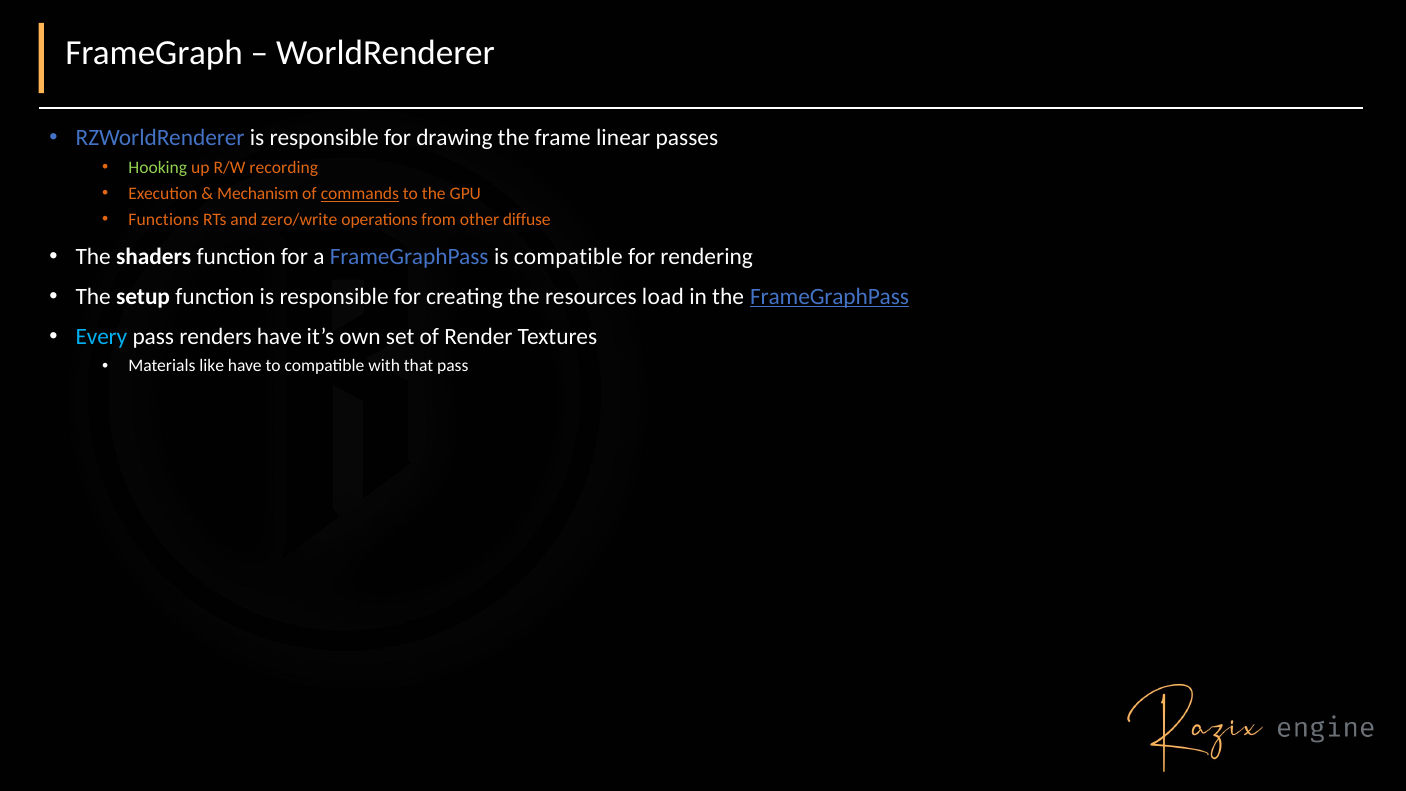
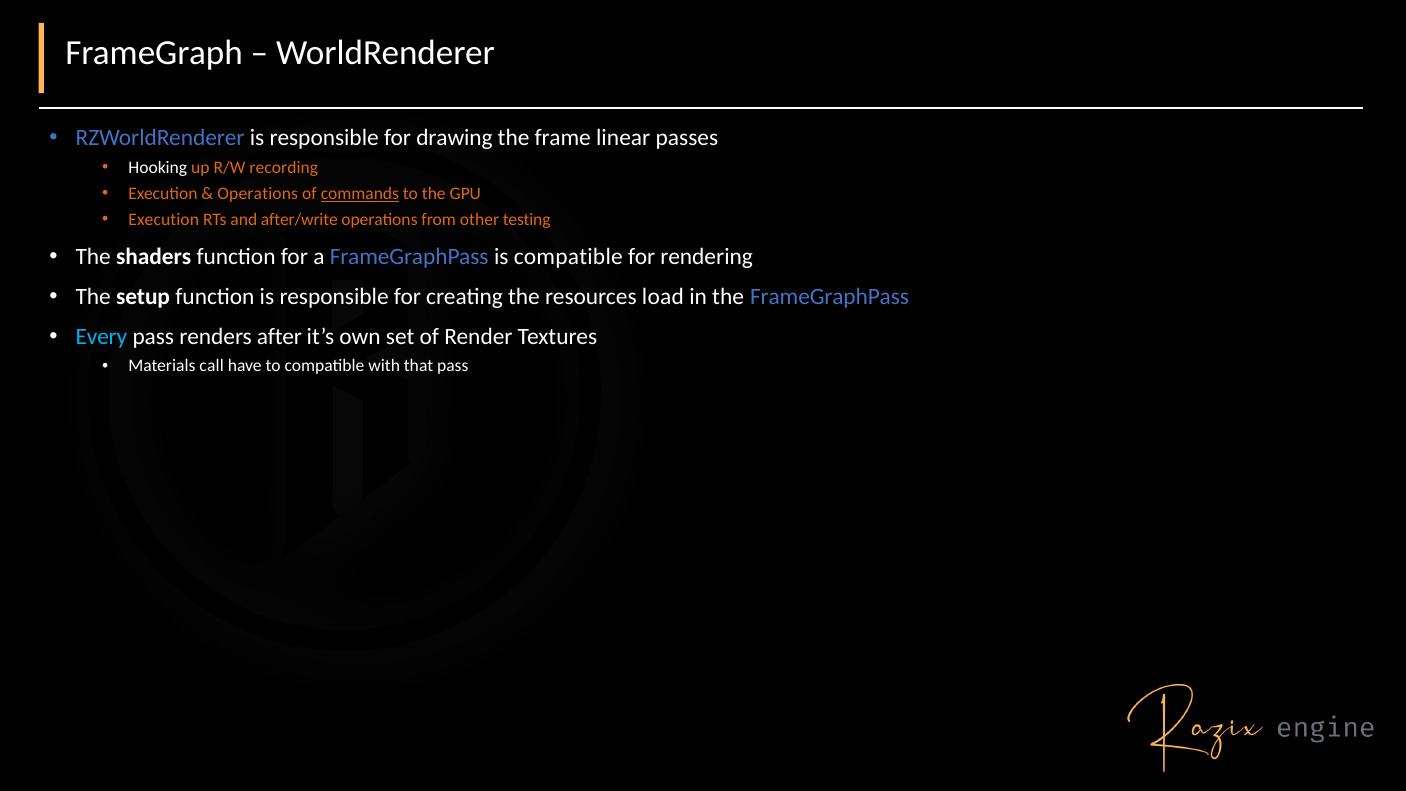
Hooking colour: light green -> white (158, 167)
Mechanism: Mechanism -> Operations (258, 193)
Functions: Functions -> Execution (164, 220)
zero/write: zero/write -> after/write (299, 220)
diffuse: diffuse -> testing (527, 220)
FrameGraphPass underline: present -> none (829, 296)
renders have: have -> after (279, 336)
like: like -> call (212, 366)
